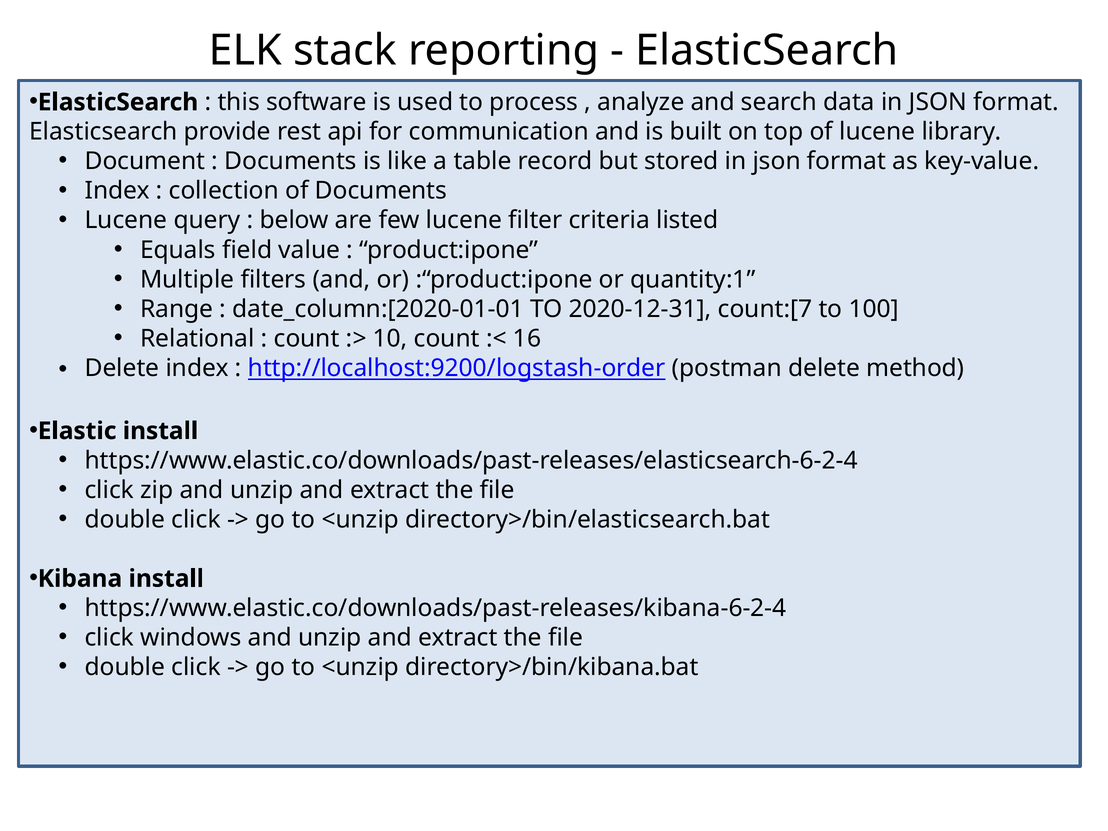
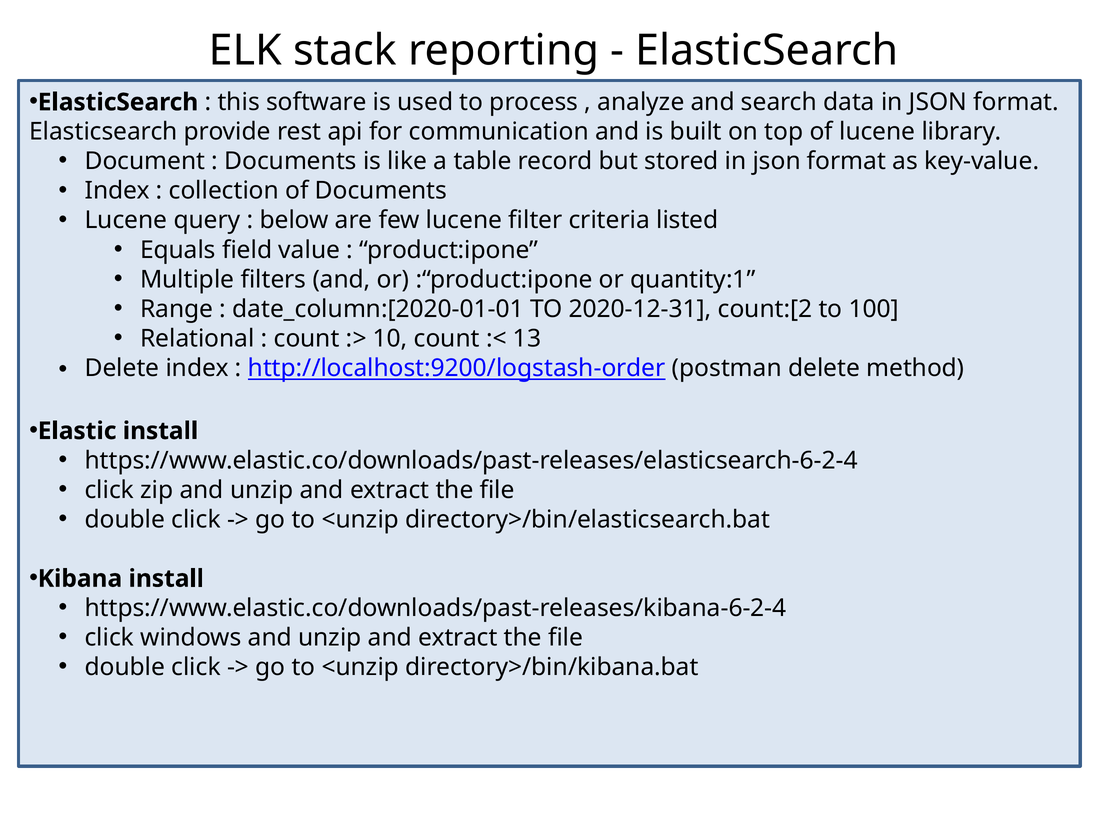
count:[7: count:[7 -> count:[2 (765, 309)
16: 16 -> 13 (527, 339)
